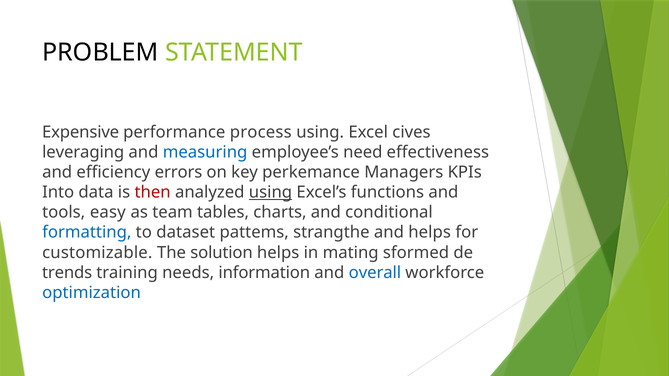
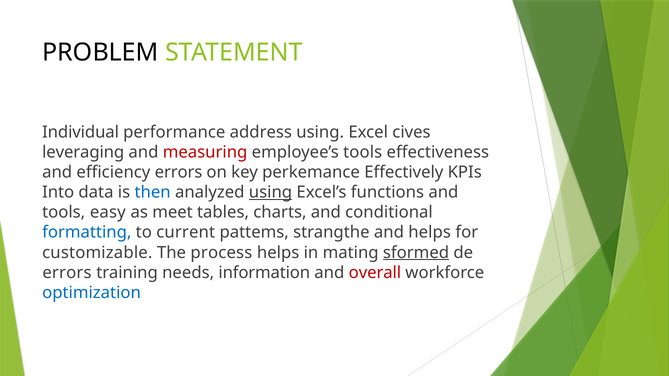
Expensive: Expensive -> Individual (81, 132)
process: process -> address (261, 132)
measuring colour: blue -> red (205, 152)
employee’s need: need -> tools (363, 152)
Managers: Managers -> Effectively (404, 172)
then colour: red -> blue (153, 192)
team: team -> meet (173, 213)
dataset: dataset -> current (186, 233)
solution: solution -> process (221, 253)
sformed underline: none -> present (416, 253)
trends: trends -> errors (67, 273)
overall colour: blue -> red (375, 273)
